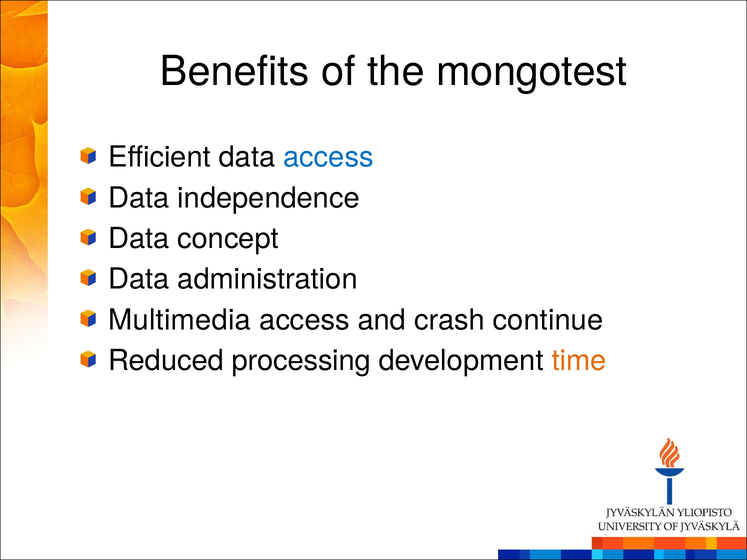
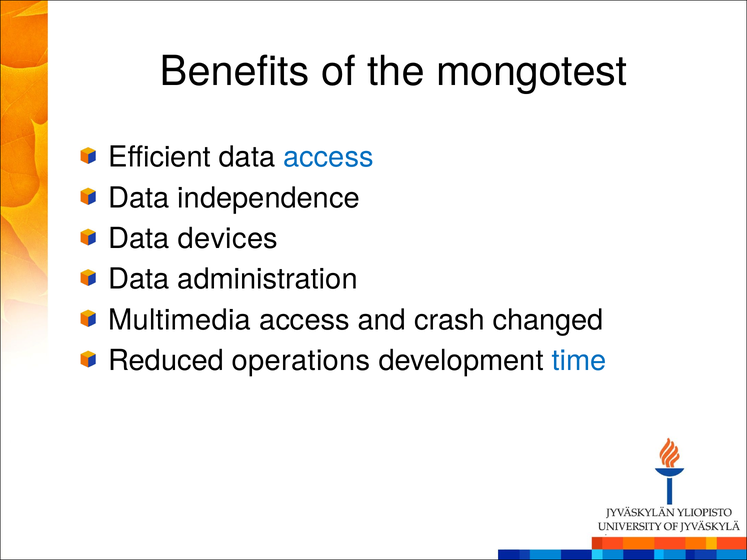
concept: concept -> devices (228, 239)
continue: continue -> changed (548, 320)
processing: processing -> operations (301, 361)
time colour: orange -> blue (579, 361)
